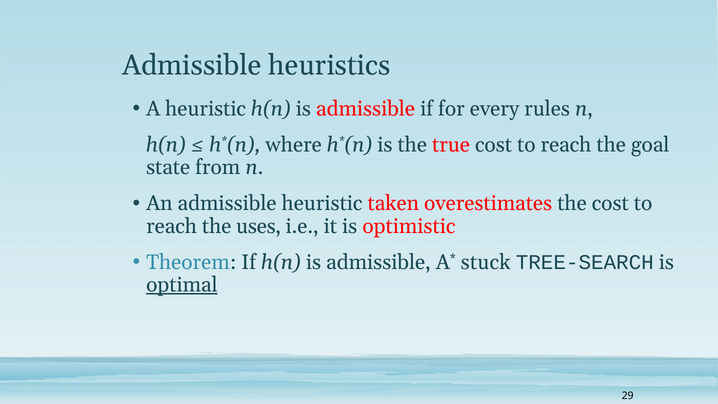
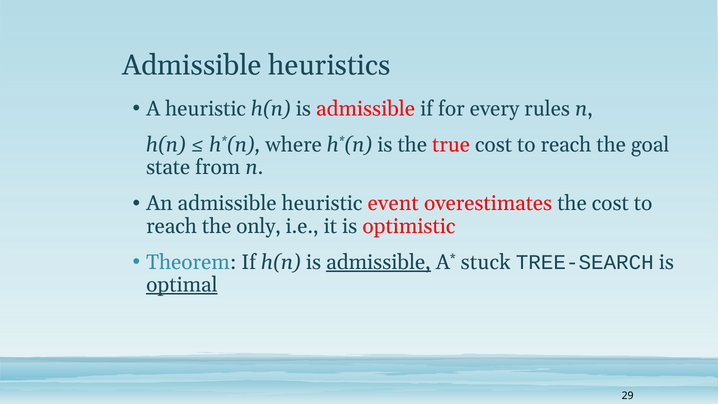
taken: taken -> event (393, 203)
uses: uses -> only (259, 226)
admissible underline: none -> present (379, 262)
